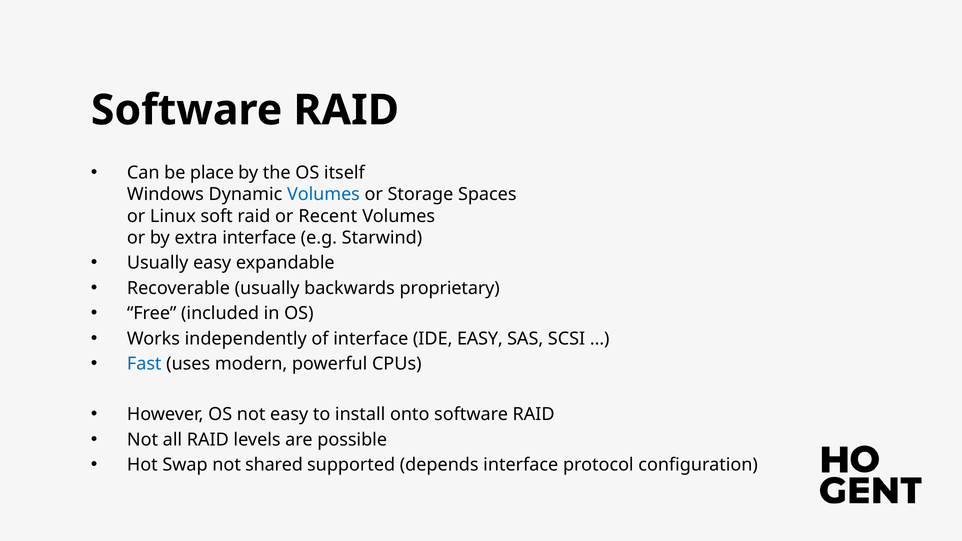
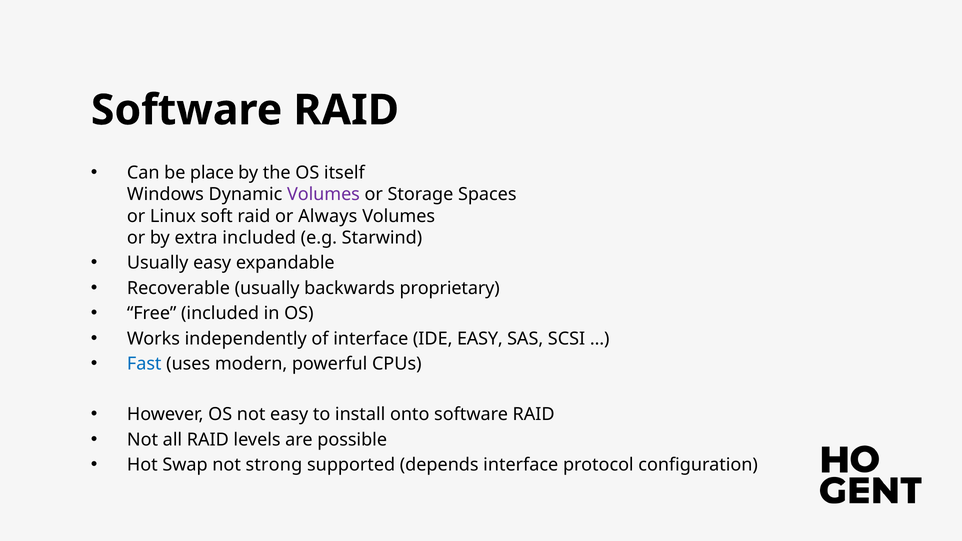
Volumes colour: blue -> purple (323, 194)
Recent: Recent -> Always (328, 216)
extra interface: interface -> included (259, 238)
shared: shared -> strong (274, 465)
